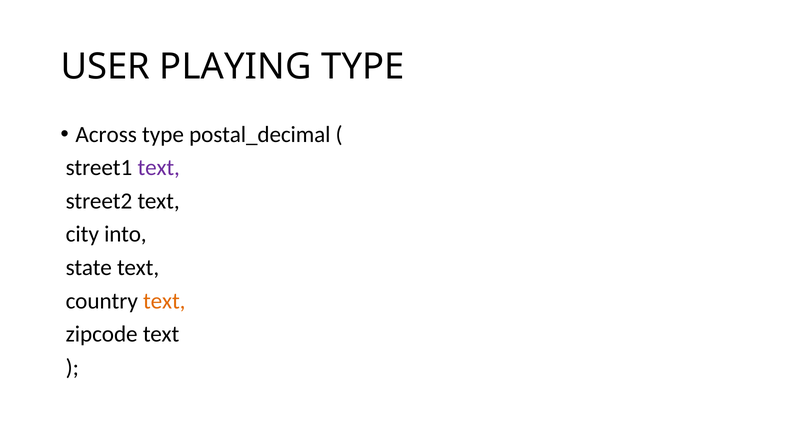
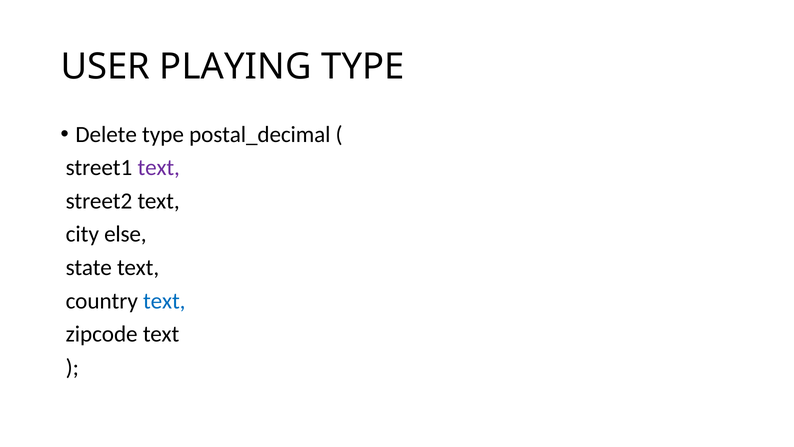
Across: Across -> Delete (106, 134)
into: into -> else (125, 234)
text colour: orange -> blue (164, 301)
